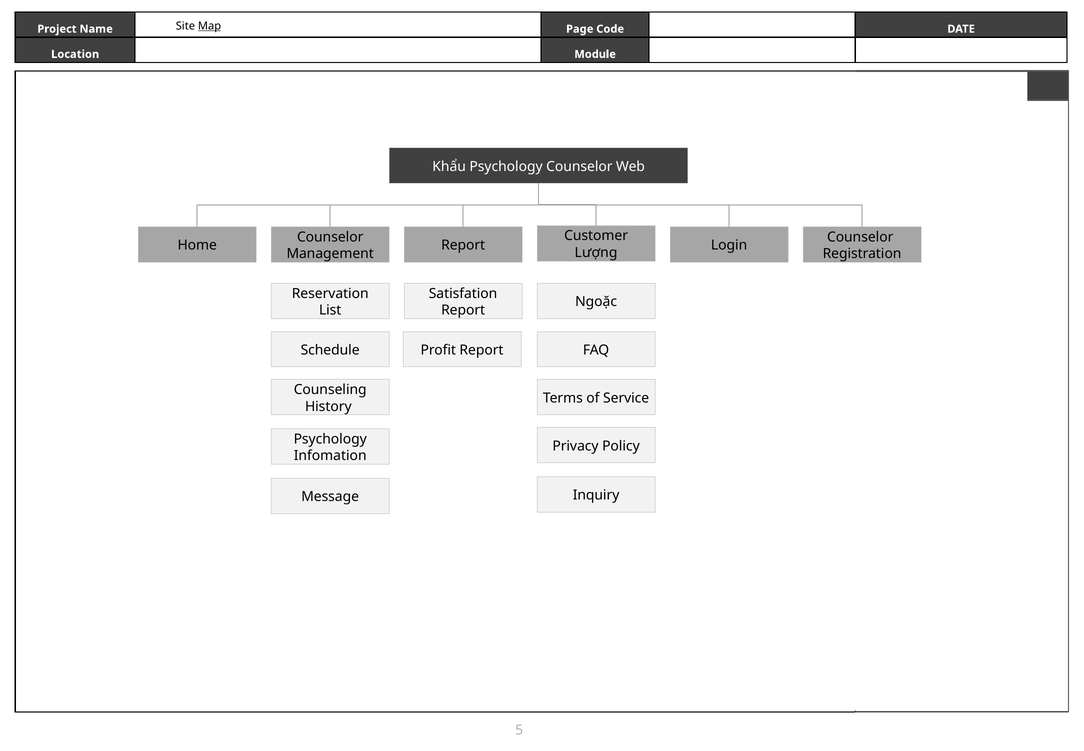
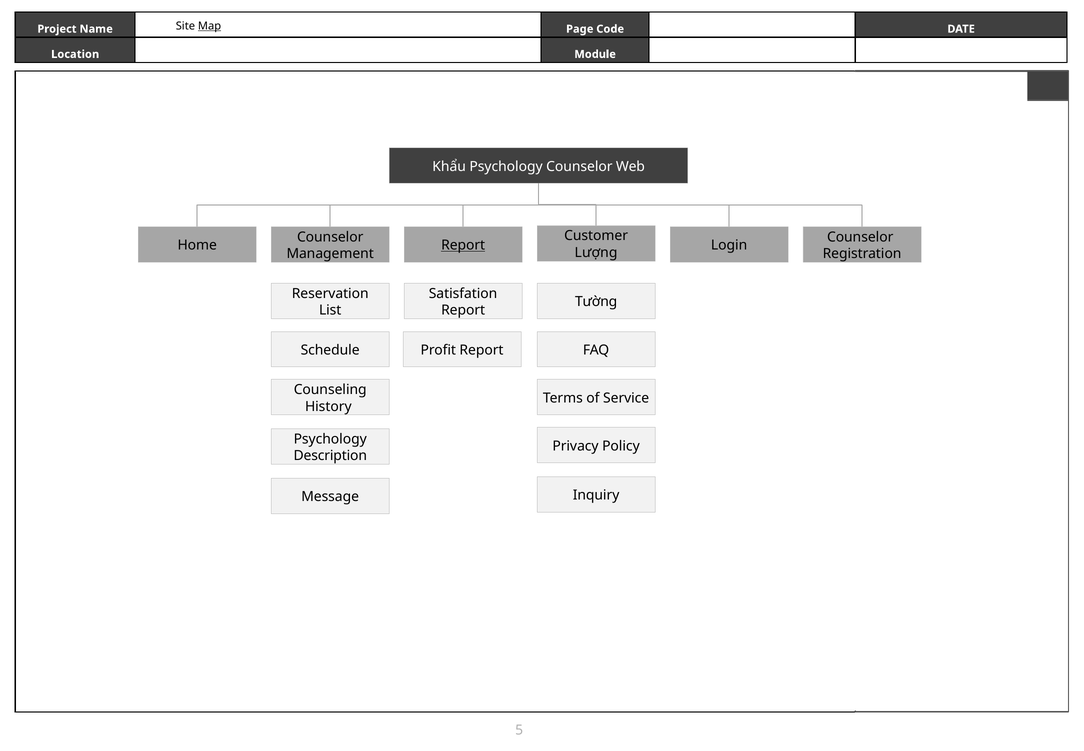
Report underline: none -> present (463, 245)
Ngoặc: Ngoặc -> Tường (596, 302)
Infomation: Infomation -> Description (330, 455)
